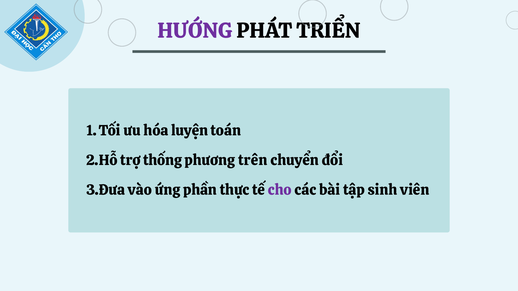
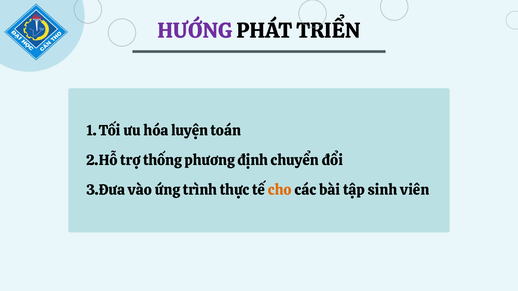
trên: trên -> định (253, 161)
phần: phần -> trình (200, 190)
cho colour: purple -> orange (280, 190)
